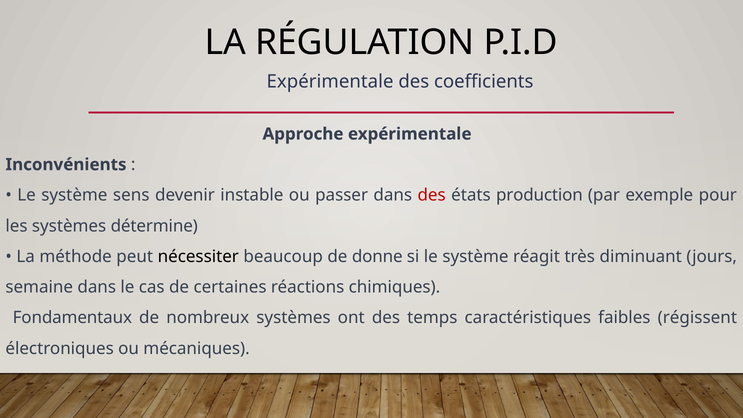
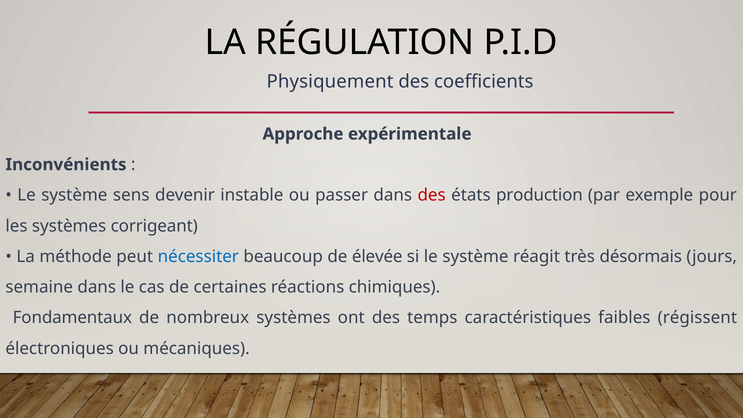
Expérimentale: Expérimentale -> Physiquement (330, 81)
détermine: détermine -> corrigeant (154, 226)
nécessiter colour: black -> blue (198, 256)
donne: donne -> élevée (377, 256)
diminuant: diminuant -> désormais (641, 256)
